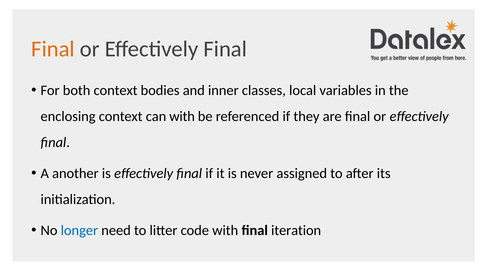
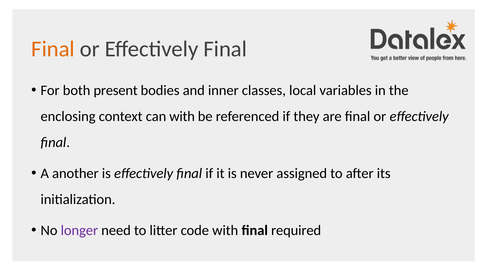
both context: context -> present (116, 91)
longer colour: blue -> purple (79, 231)
iteration: iteration -> required (296, 231)
